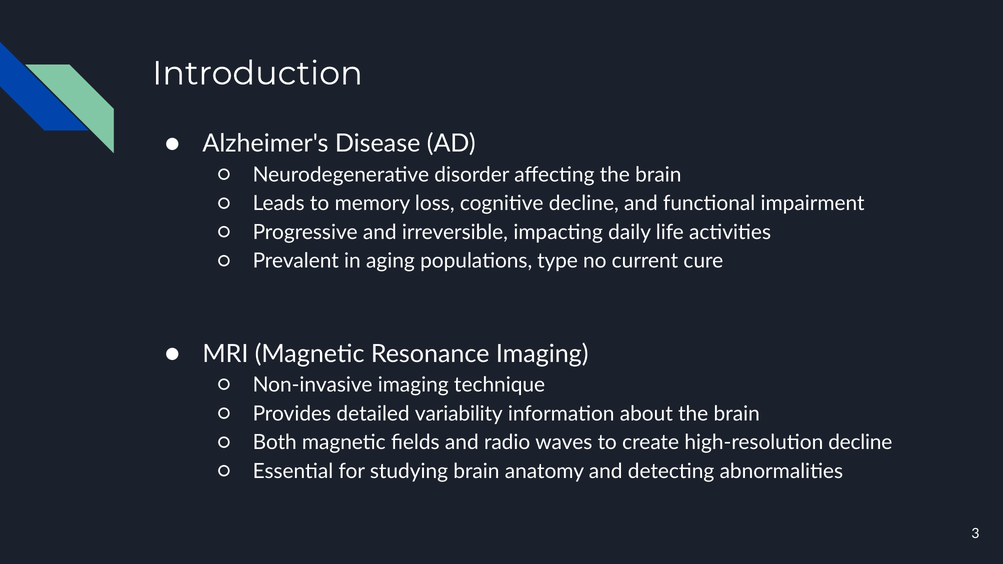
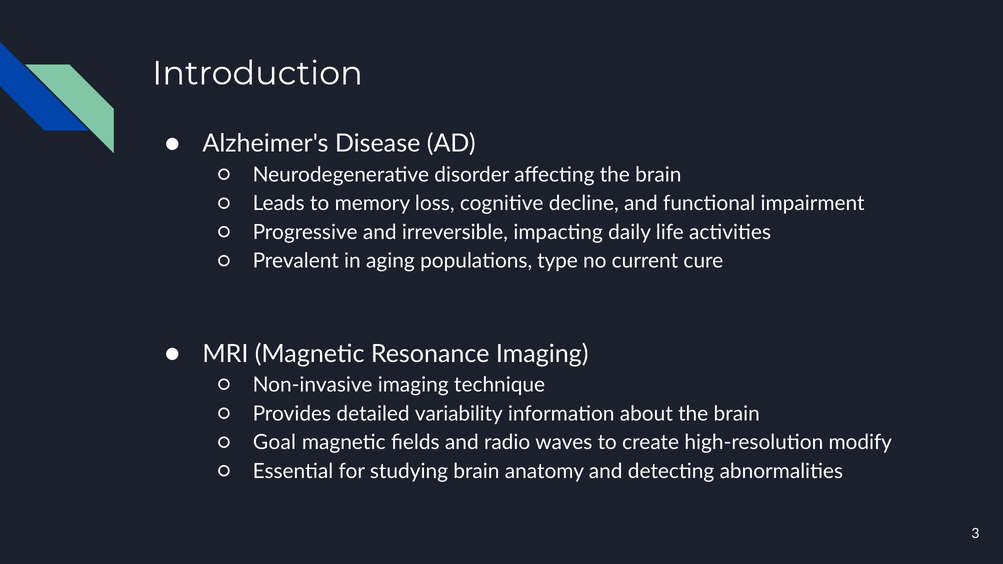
Both: Both -> Goal (275, 443)
high-resolution decline: decline -> modify (860, 443)
